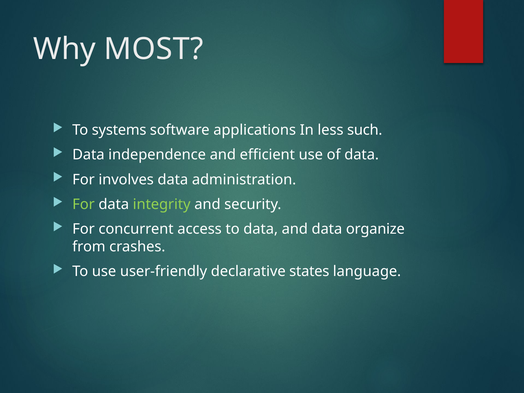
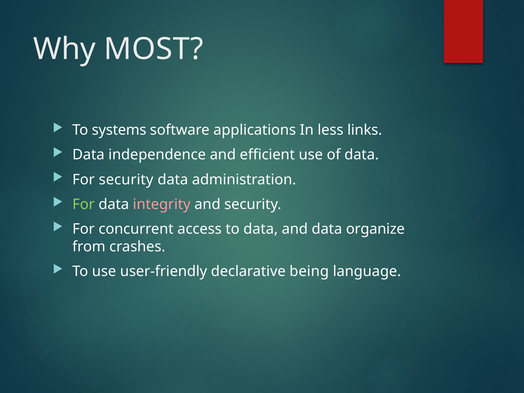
such: such -> links (365, 130)
For involves: involves -> security (126, 180)
integrity colour: light green -> pink (162, 204)
states: states -> being (309, 271)
